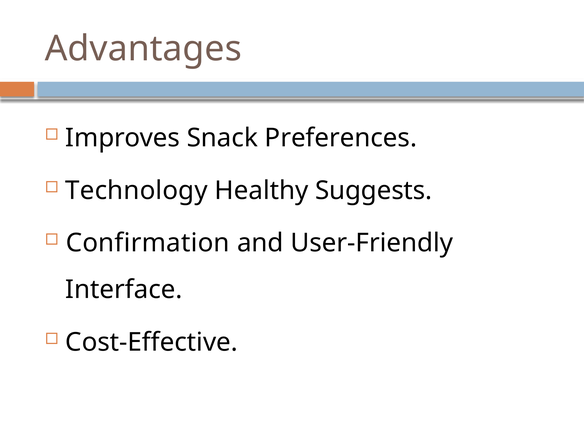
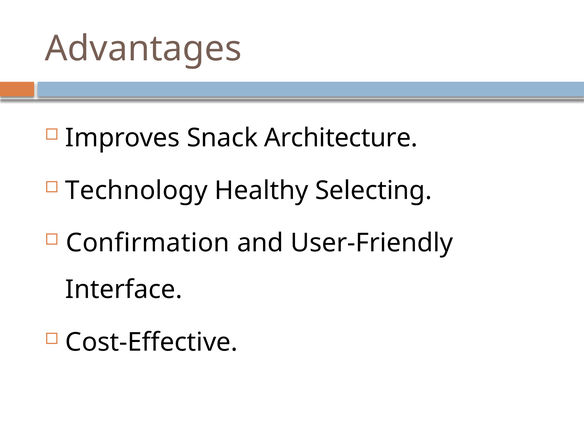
Preferences: Preferences -> Architecture (341, 138)
Suggests: Suggests -> Selecting (374, 191)
